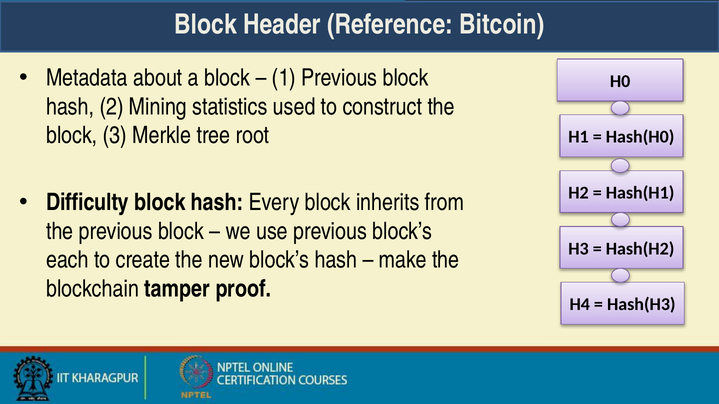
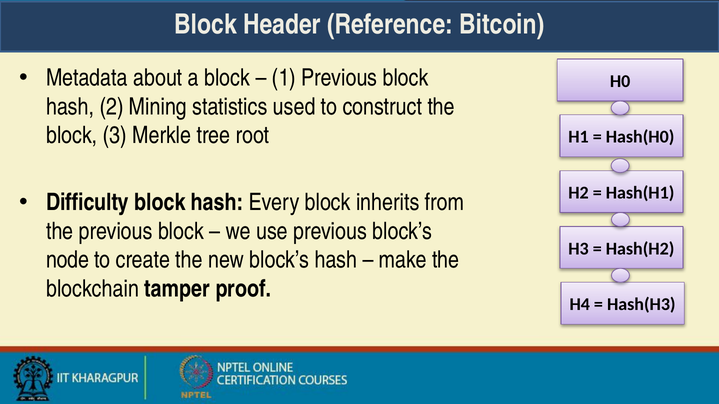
each: each -> node (68, 260)
